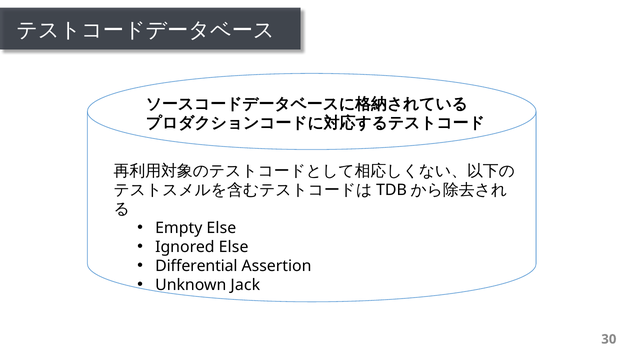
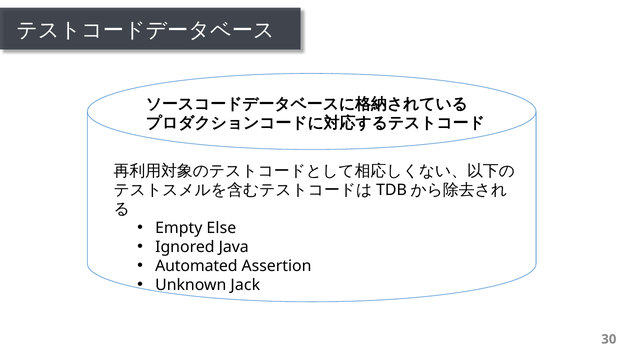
Ignored Else: Else -> Java (234, 247)
Diﬀerential: Diﬀerential -> Automated (196, 266)
